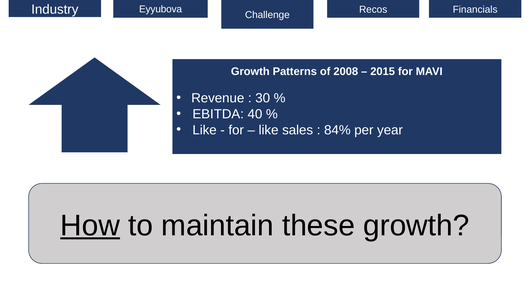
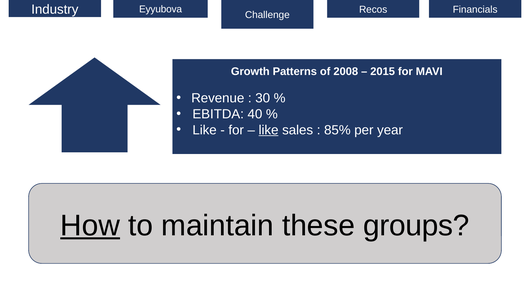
like underline: none -> present (269, 130)
84%: 84% -> 85% (337, 130)
these growth: growth -> groups (416, 226)
